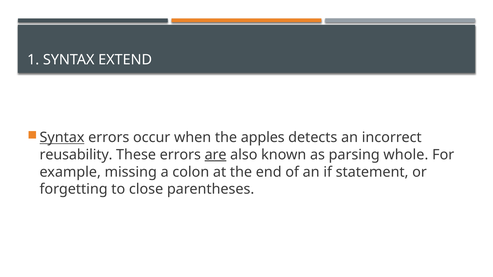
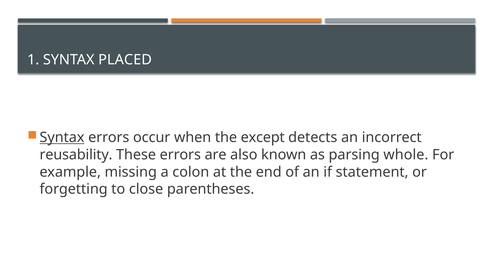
EXTEND: EXTEND -> PLACED (125, 60)
apples: apples -> except (263, 138)
are underline: present -> none (216, 155)
